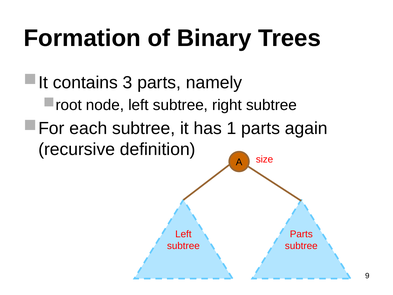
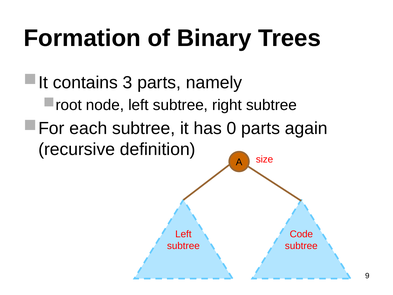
1: 1 -> 0 (232, 128)
Parts: Parts -> Code (301, 234)
